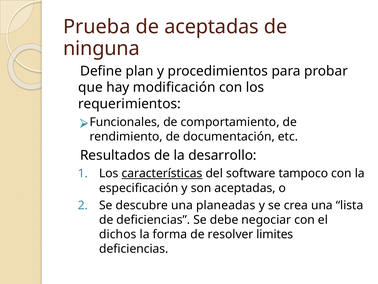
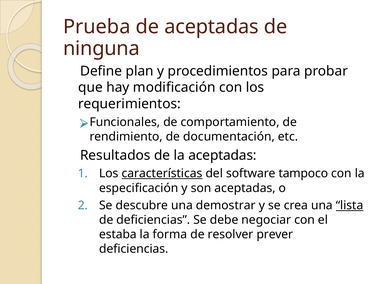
la desarrollo: desarrollo -> aceptadas (223, 155)
planeadas: planeadas -> demostrar (226, 205)
lista underline: none -> present (350, 205)
dichos: dichos -> estaba (118, 234)
limites: limites -> prever (275, 234)
